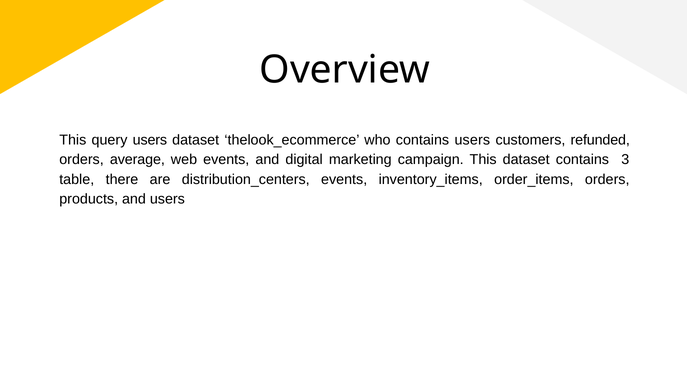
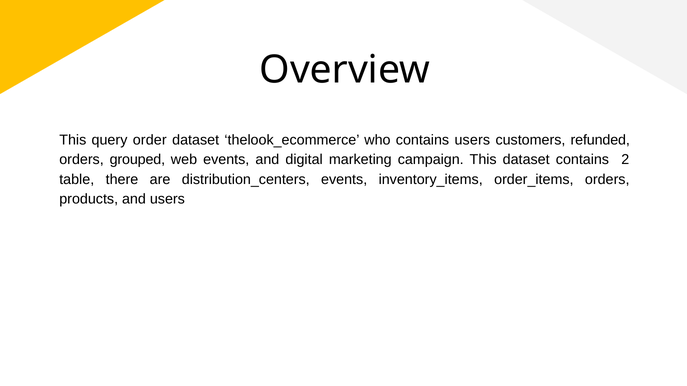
query users: users -> order (150, 140)
average: average -> grouped (137, 160)
3: 3 -> 2 (625, 160)
